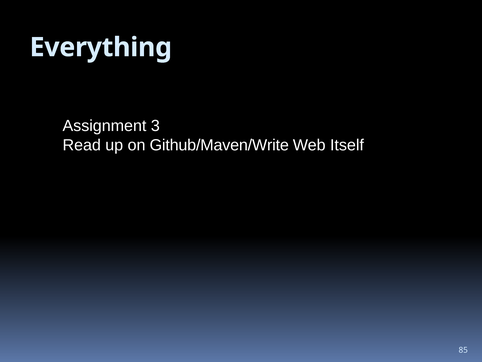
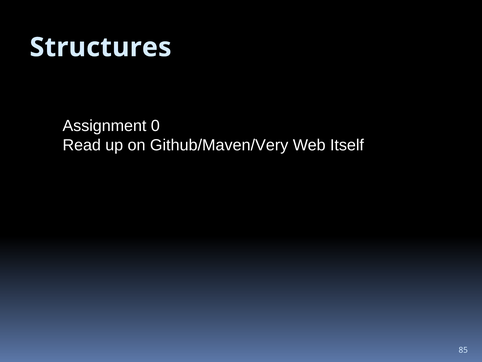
Everything: Everything -> Structures (101, 47)
3: 3 -> 0 (155, 126)
Github/Maven/Write: Github/Maven/Write -> Github/Maven/Very (219, 145)
